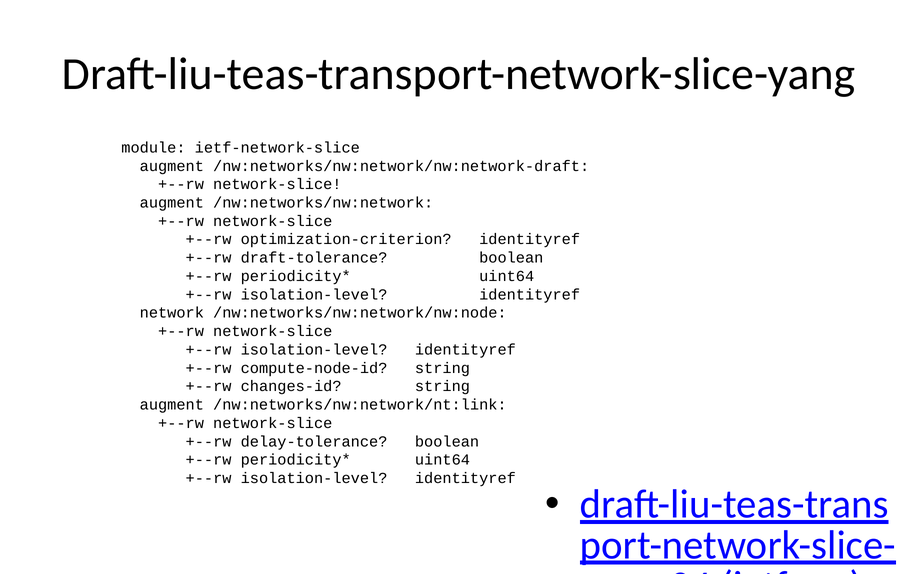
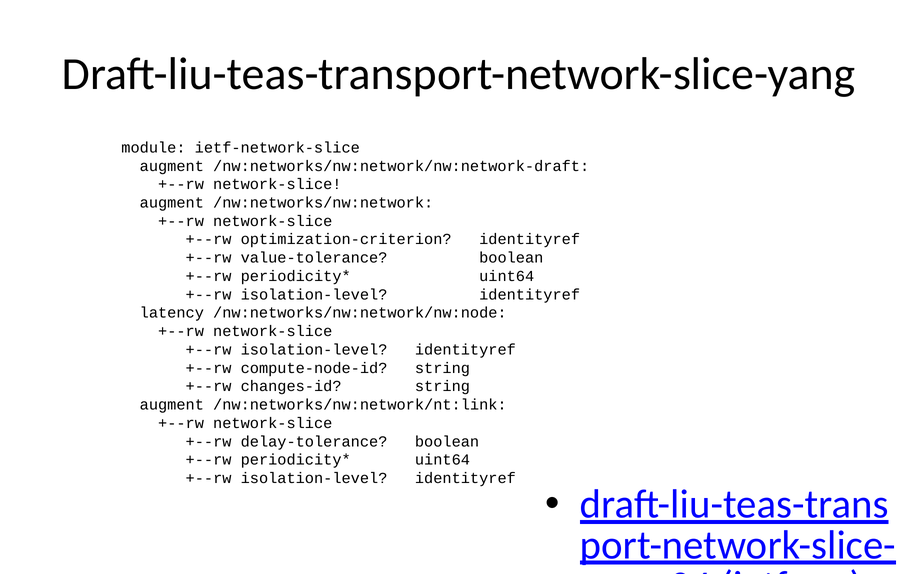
draft-tolerance: draft-tolerance -> value-tolerance (314, 258)
network: network -> latency (172, 313)
